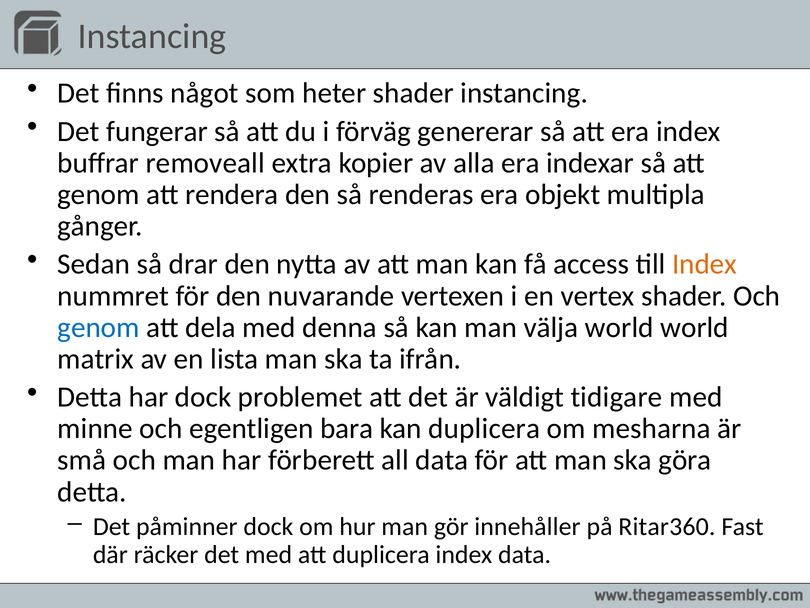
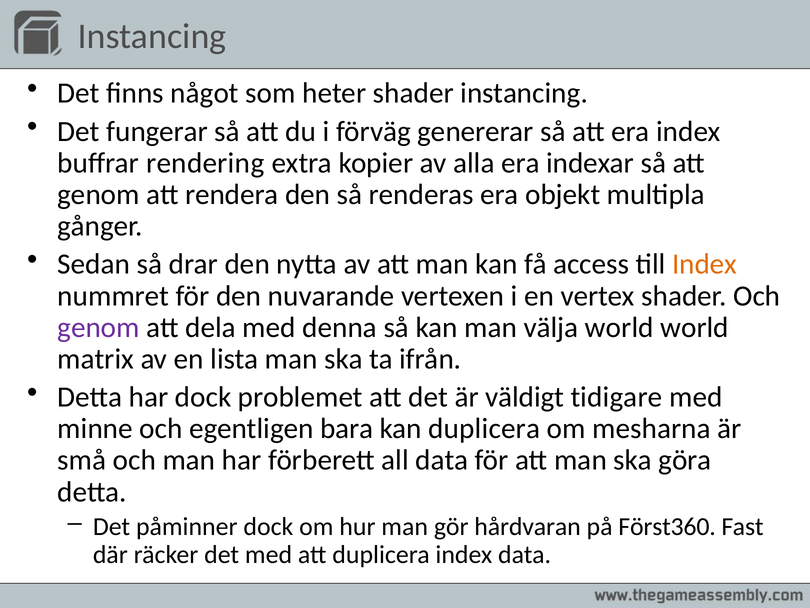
removeall: removeall -> rendering (205, 163)
genom colour: blue -> purple (99, 327)
innehåller: innehåller -> hårdvaran (528, 527)
Ritar360: Ritar360 -> Först360 (667, 527)
